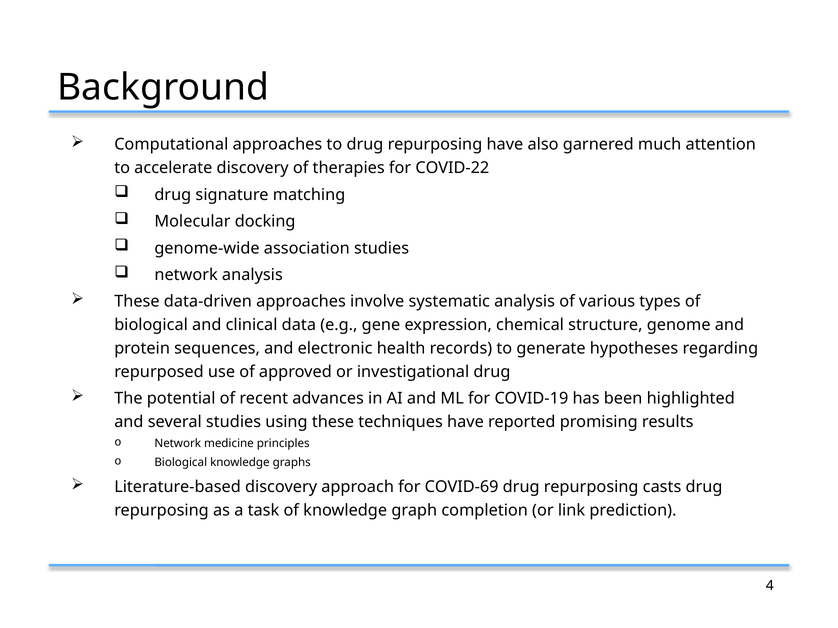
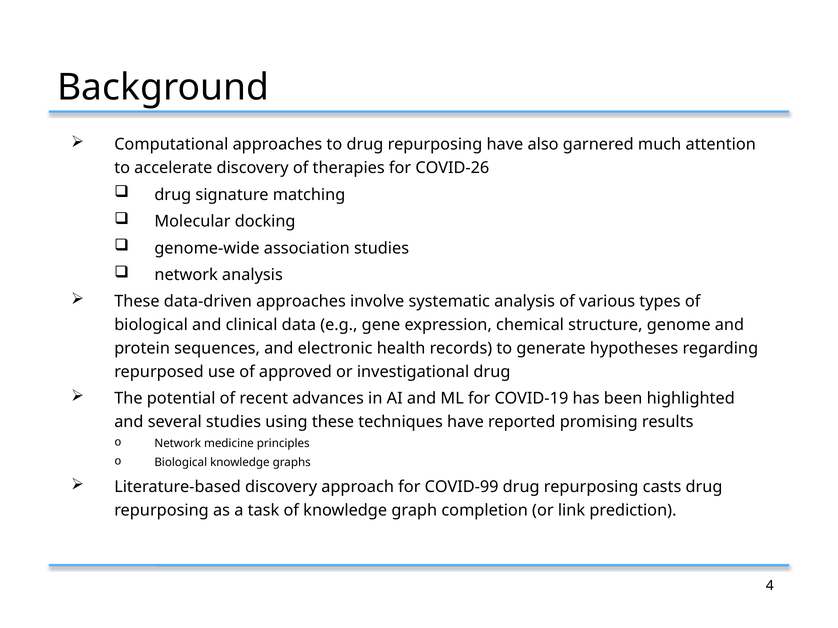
COVID-22: COVID-22 -> COVID-26 (452, 168)
COVID-69: COVID-69 -> COVID-99 (462, 487)
